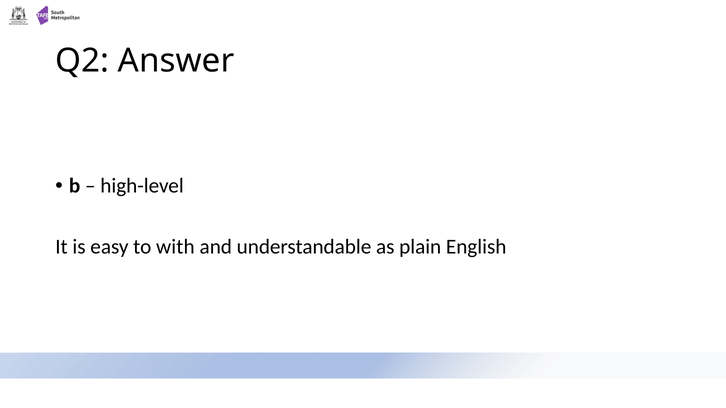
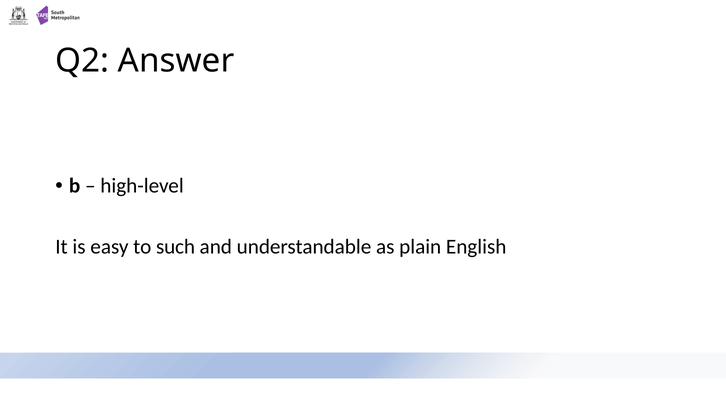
with: with -> such (176, 247)
